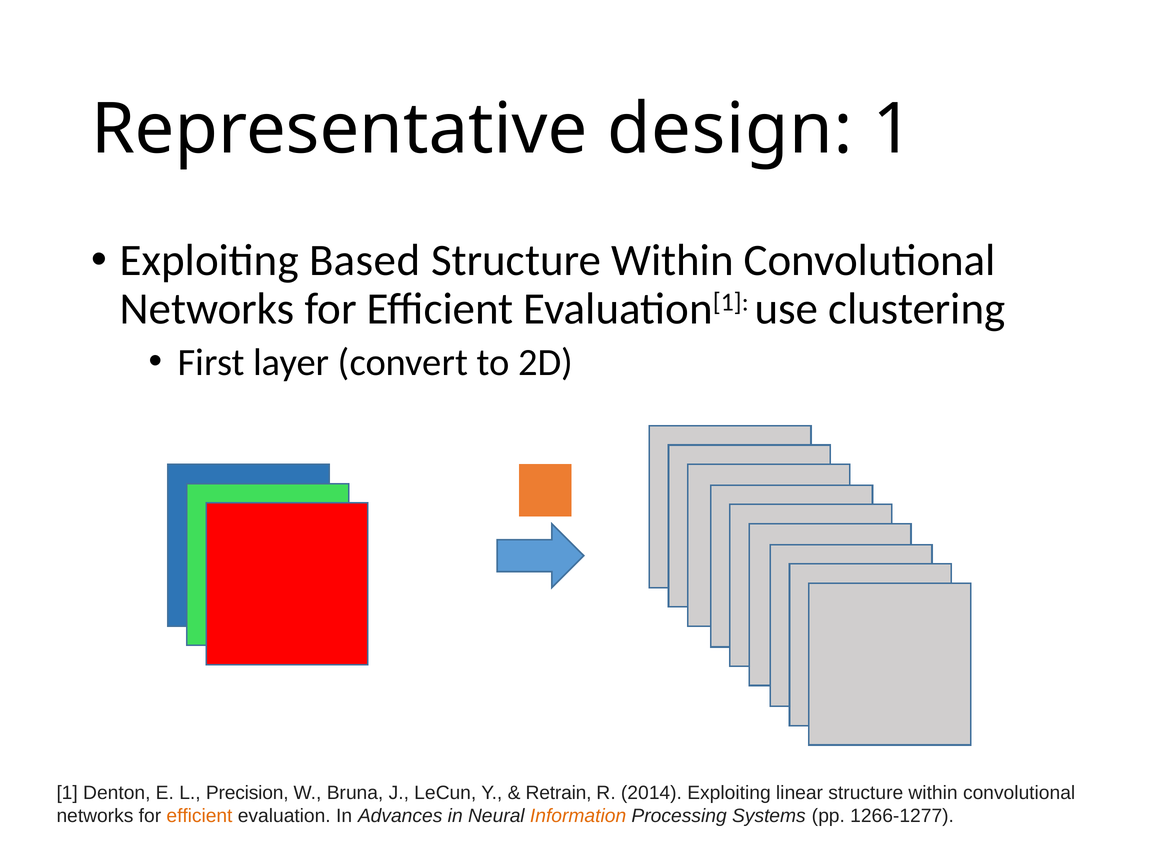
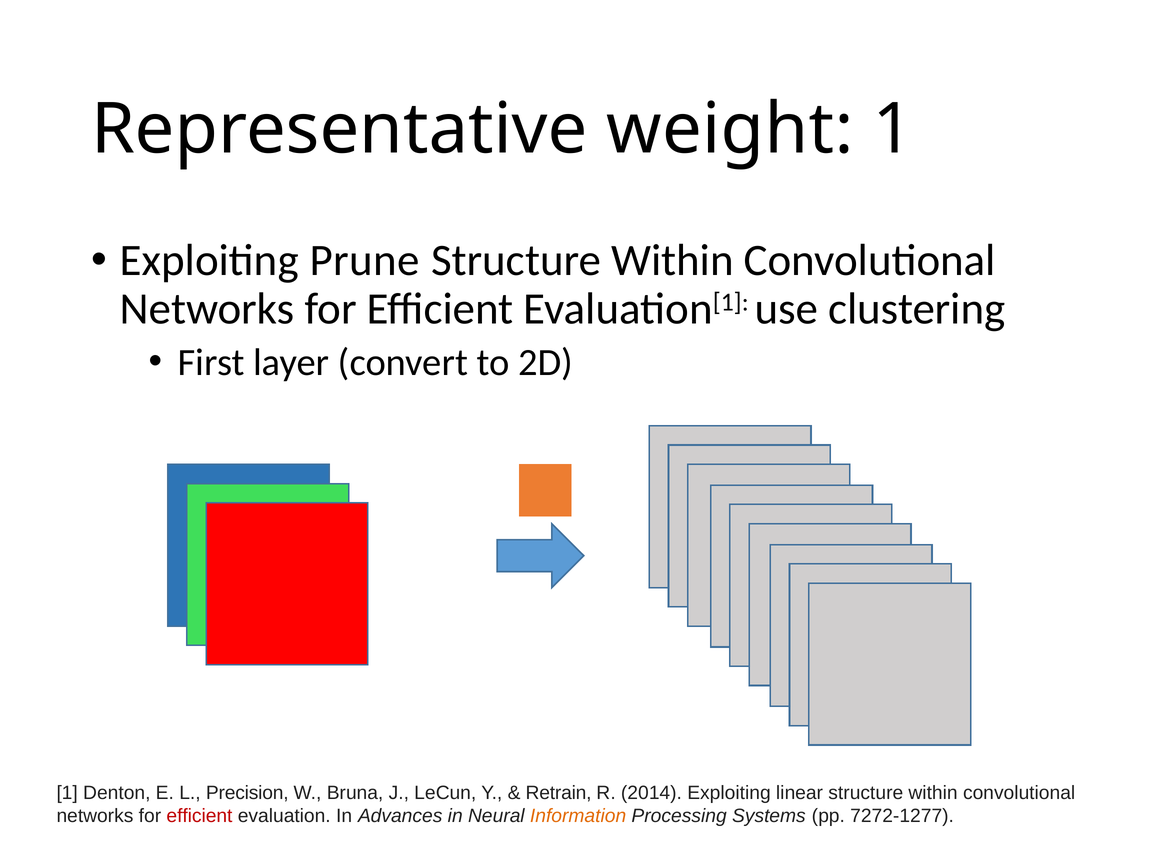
design: design -> weight (730, 129)
Based: Based -> Prune (365, 261)
efficient colour: orange -> red (199, 816)
1266-1277: 1266-1277 -> 7272-1277 (902, 816)
